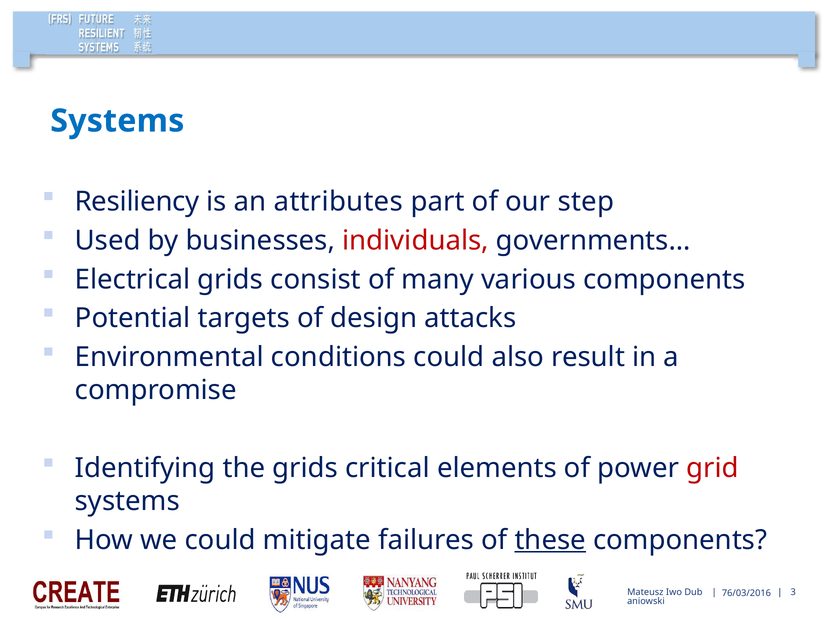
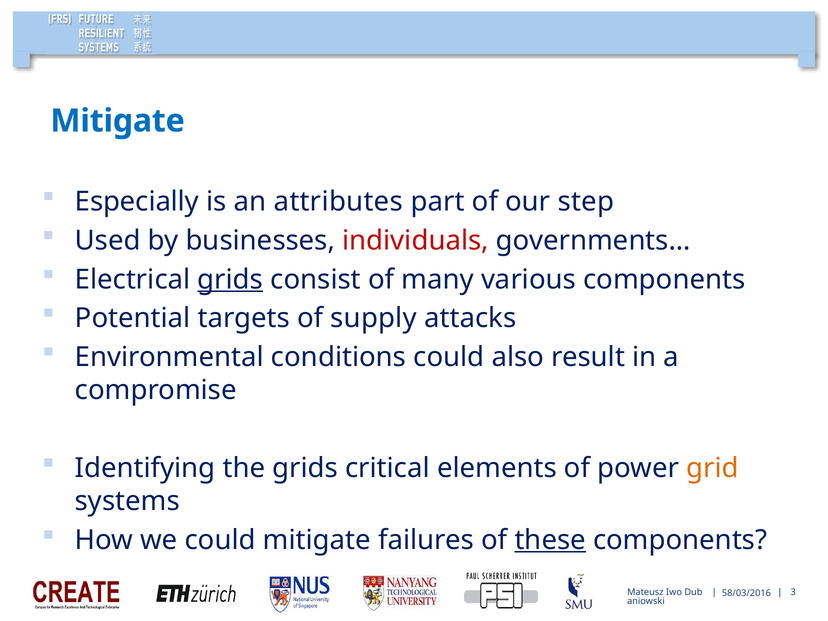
Systems: Systems -> Mitigate (118, 121)
Resiliency: Resiliency -> Especially (137, 202)
grids underline: none -> present (230, 279)
design: design -> supply (374, 318)
grid colour: red -> orange (713, 468)
76/03/2016: 76/03/2016 -> 58/03/2016 (746, 593)
